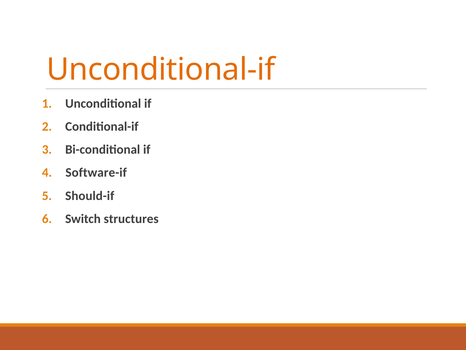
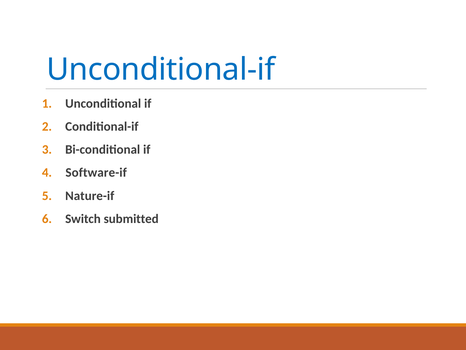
Unconditional-if colour: orange -> blue (161, 70)
Should-if: Should-if -> Nature-if (90, 195)
structures: structures -> submitted (131, 219)
